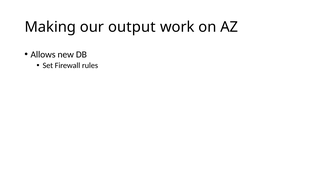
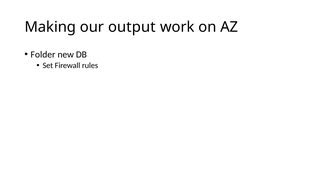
Allows: Allows -> Folder (43, 54)
